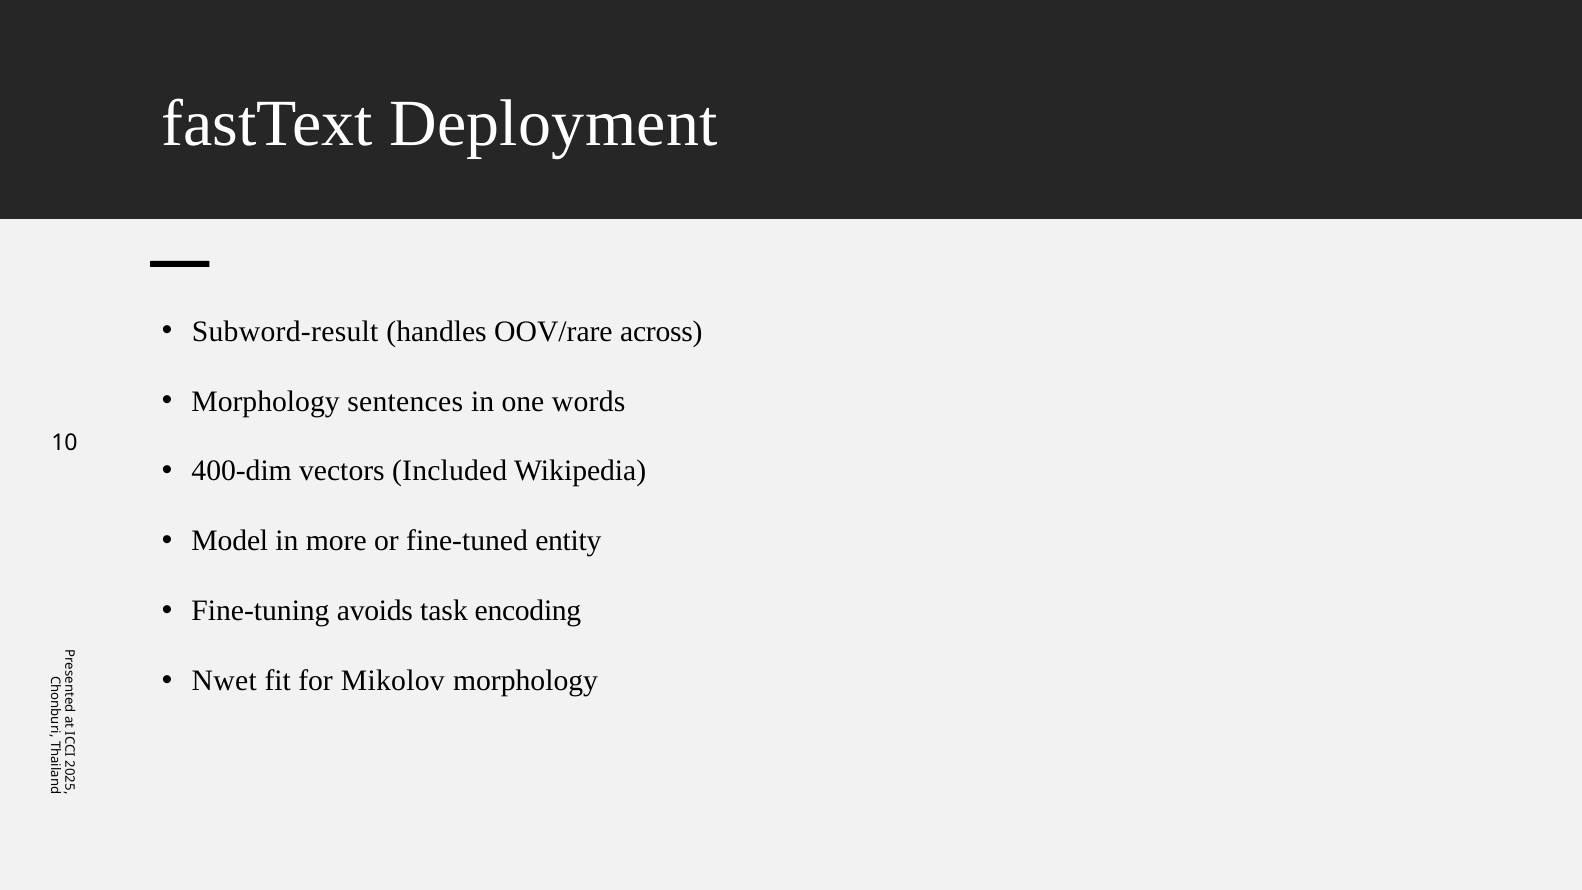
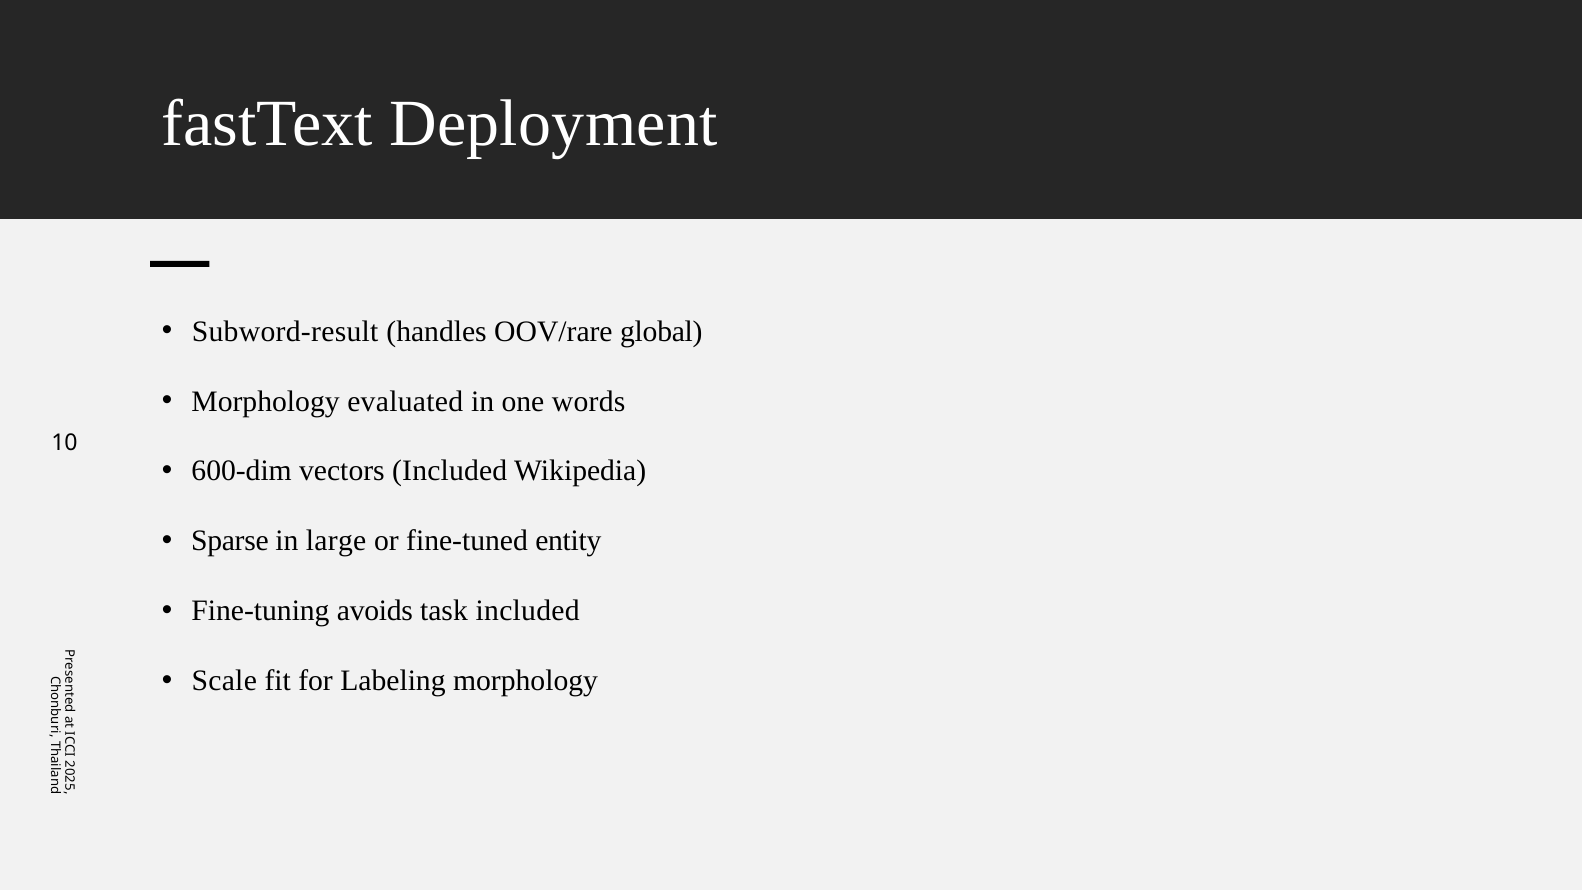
across: across -> global (661, 331)
sentences: sentences -> evaluated (405, 401)
400-dim: 400-dim -> 600-dim (242, 471)
Model: Model -> Sparse (230, 541)
more: more -> large (336, 541)
task encoding: encoding -> included (528, 611)
Nwet: Nwet -> Scale (224, 681)
Mikolov: Mikolov -> Labeling (393, 681)
